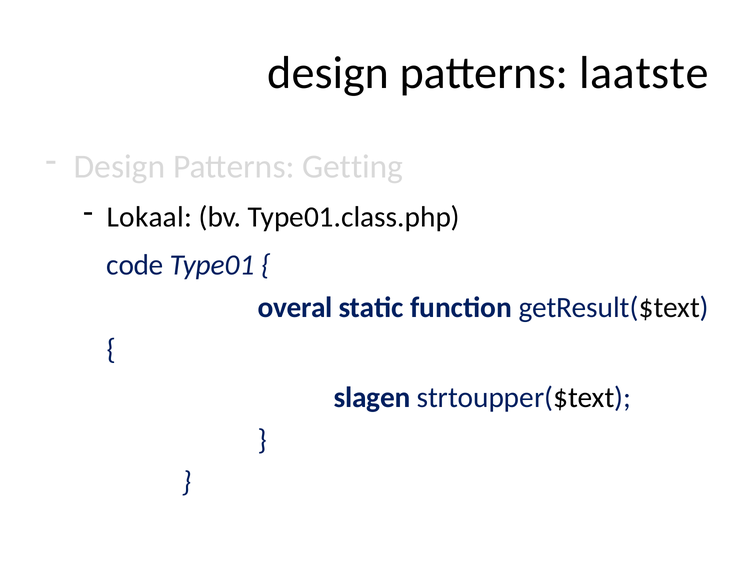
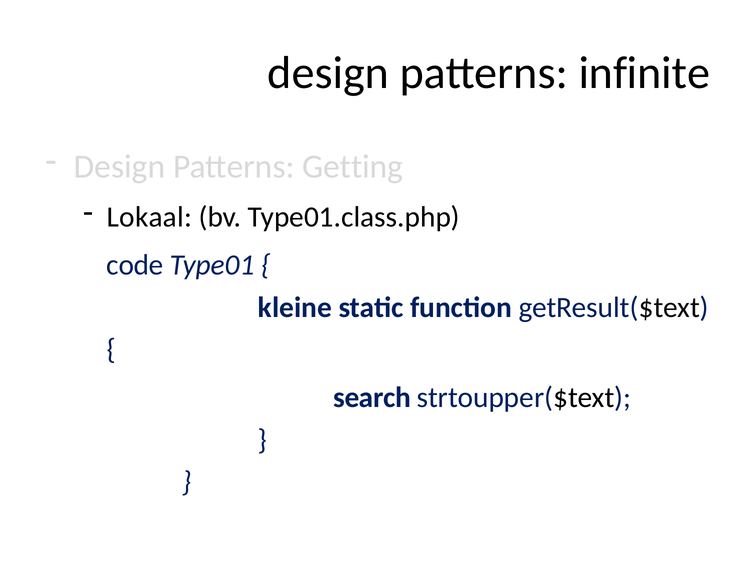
laatste: laatste -> infinite (644, 73)
overal: overal -> kleine (295, 307)
slagen: slagen -> search (372, 398)
